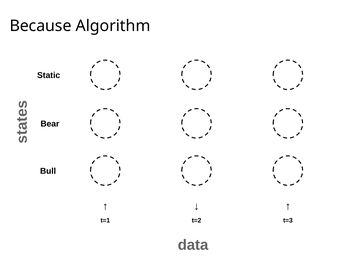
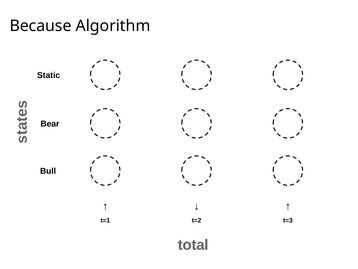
data: data -> total (193, 244)
